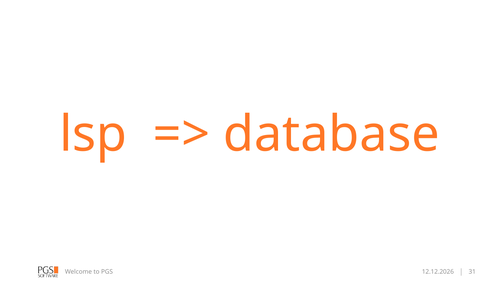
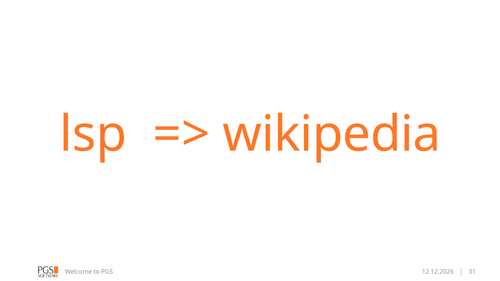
database: database -> wikipedia (332, 135)
